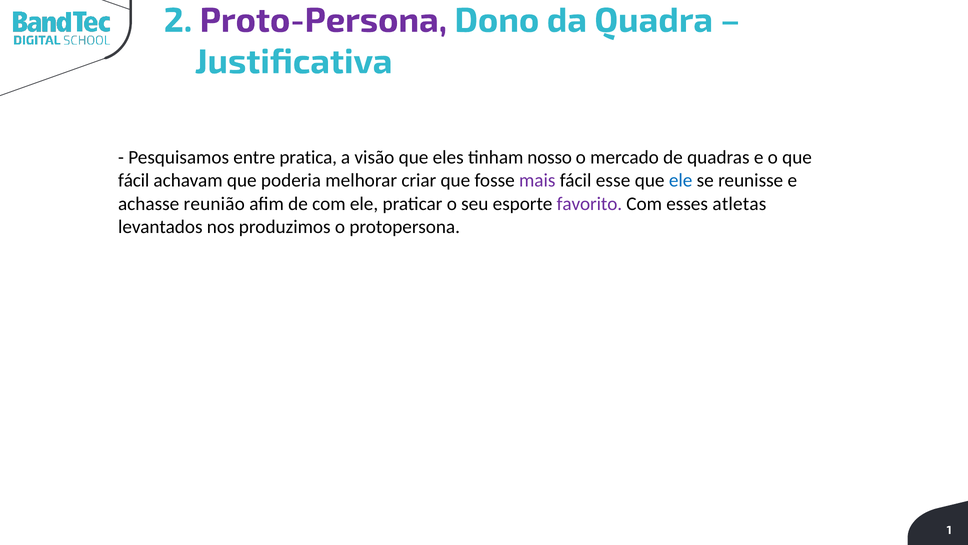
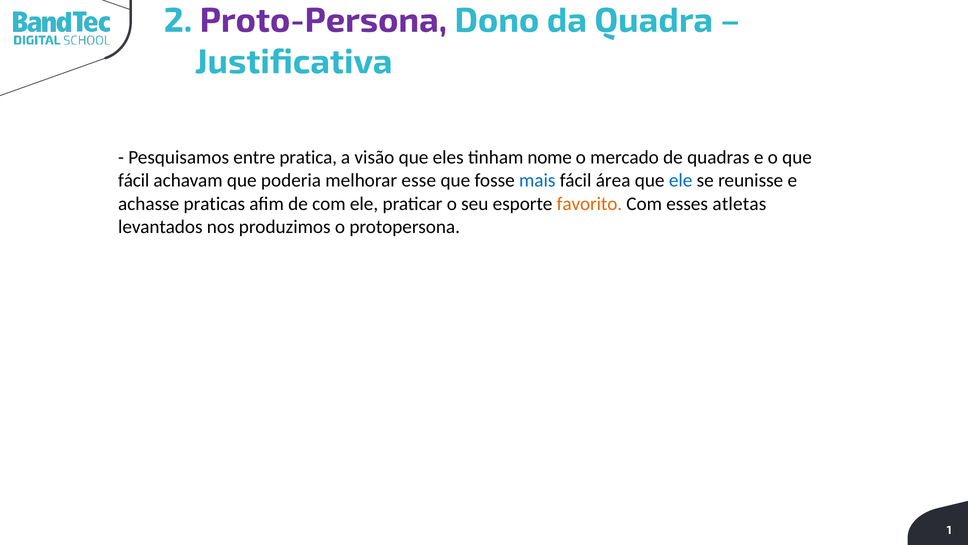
nosso: nosso -> nome (550, 157)
criar: criar -> esse (419, 180)
mais colour: purple -> blue (537, 180)
esse: esse -> área (613, 180)
reunião: reunião -> praticas (214, 204)
favorito colour: purple -> orange (589, 204)
